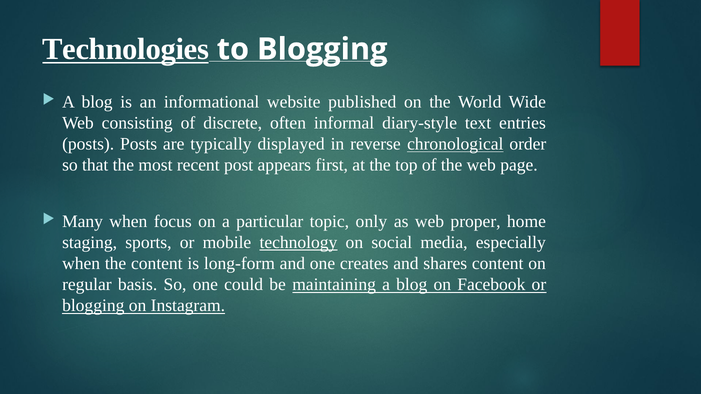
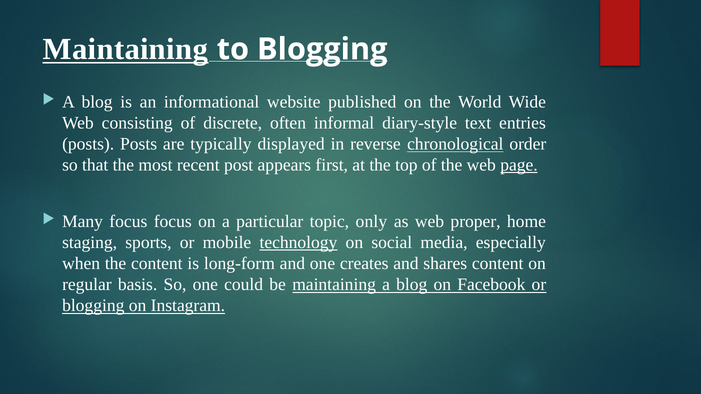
Technologies: Technologies -> Maintaining (125, 49)
page underline: none -> present (519, 165)
Many when: when -> focus (128, 222)
